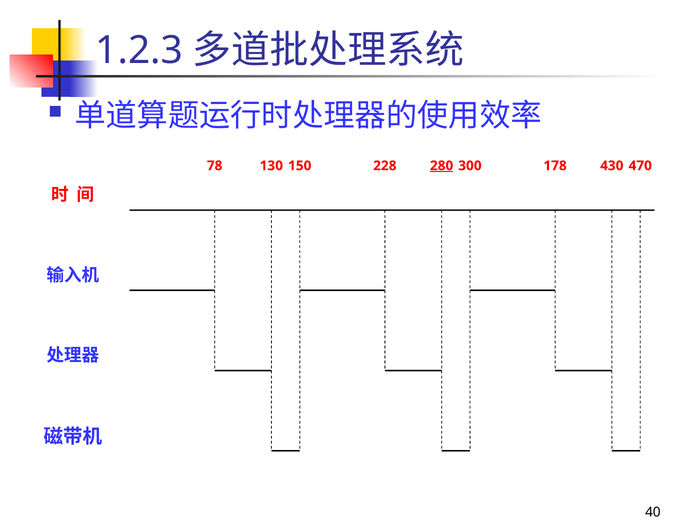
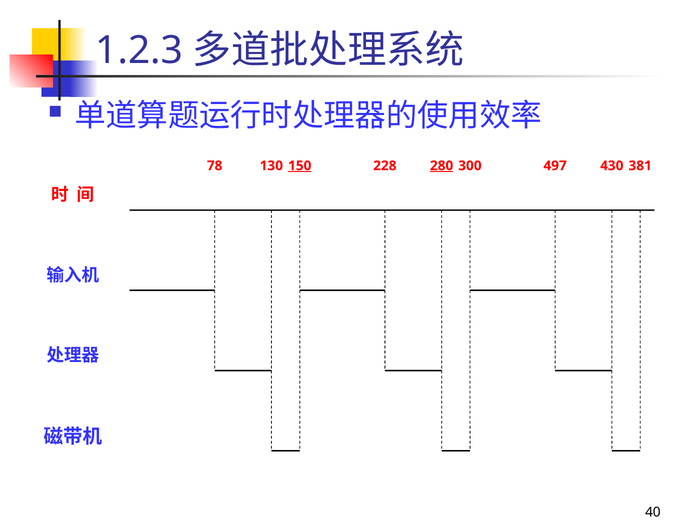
150 underline: none -> present (300, 166)
178: 178 -> 497 (555, 166)
470: 470 -> 381 (640, 166)
